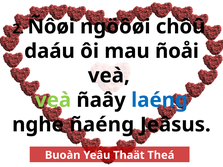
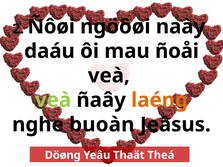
chôû: chôû -> naày (181, 27)
laéng colour: blue -> orange (160, 100)
ñaéng: ñaéng -> buoàn (102, 125)
Buoàn: Buoàn -> Döøng (63, 155)
